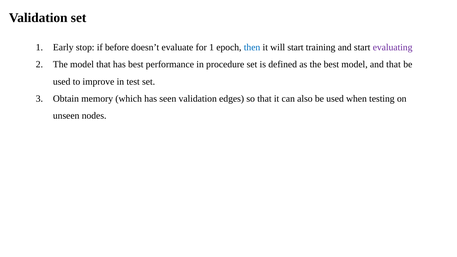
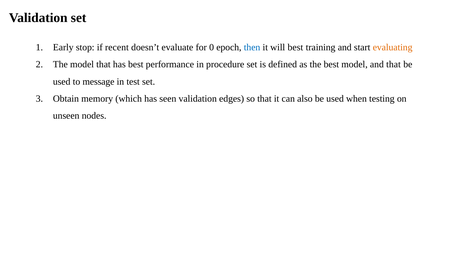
before: before -> recent (117, 47)
for 1: 1 -> 0 (212, 47)
will start: start -> best (295, 47)
evaluating colour: purple -> orange (393, 47)
improve: improve -> message (98, 82)
